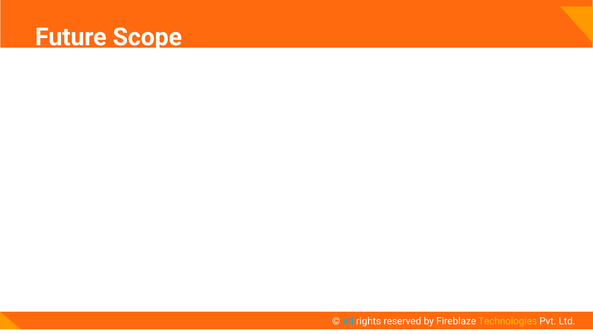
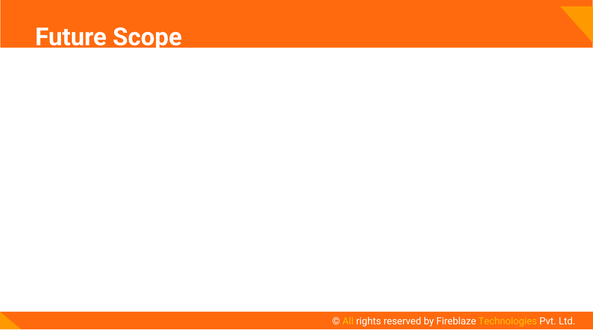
All colour: light blue -> yellow (348, 321)
